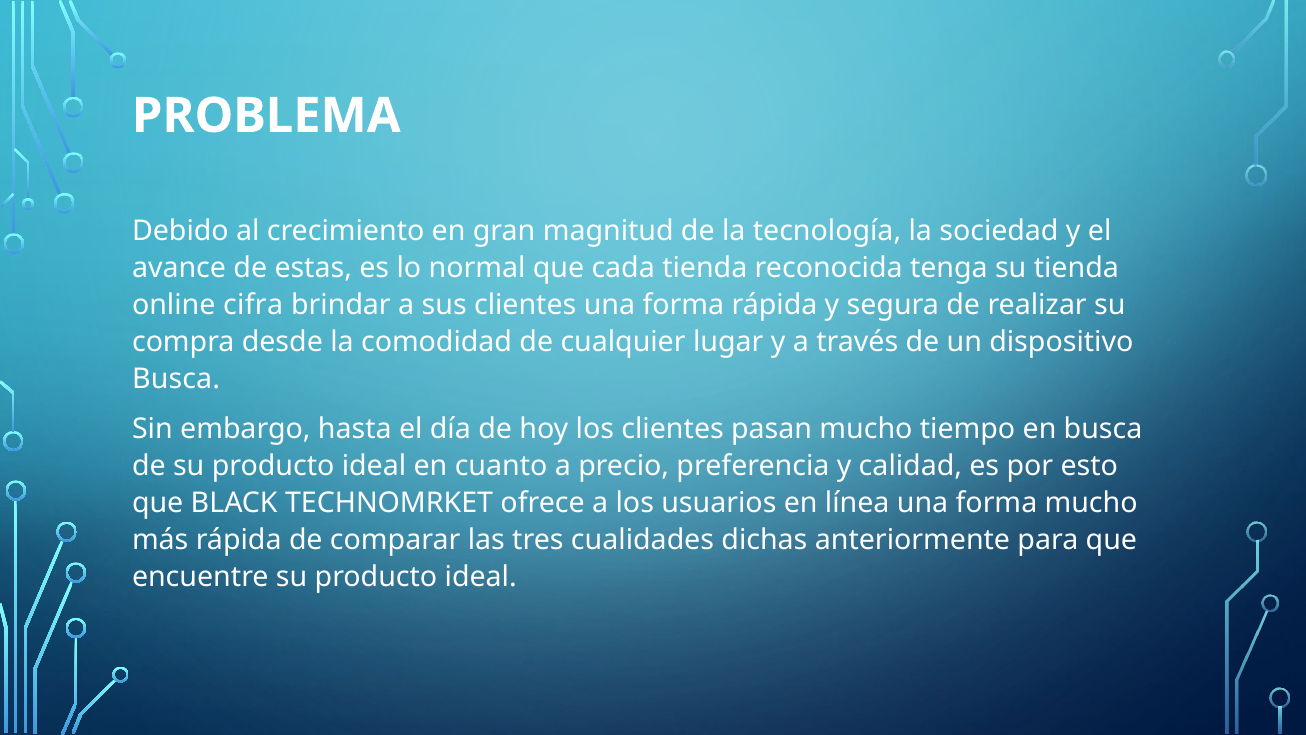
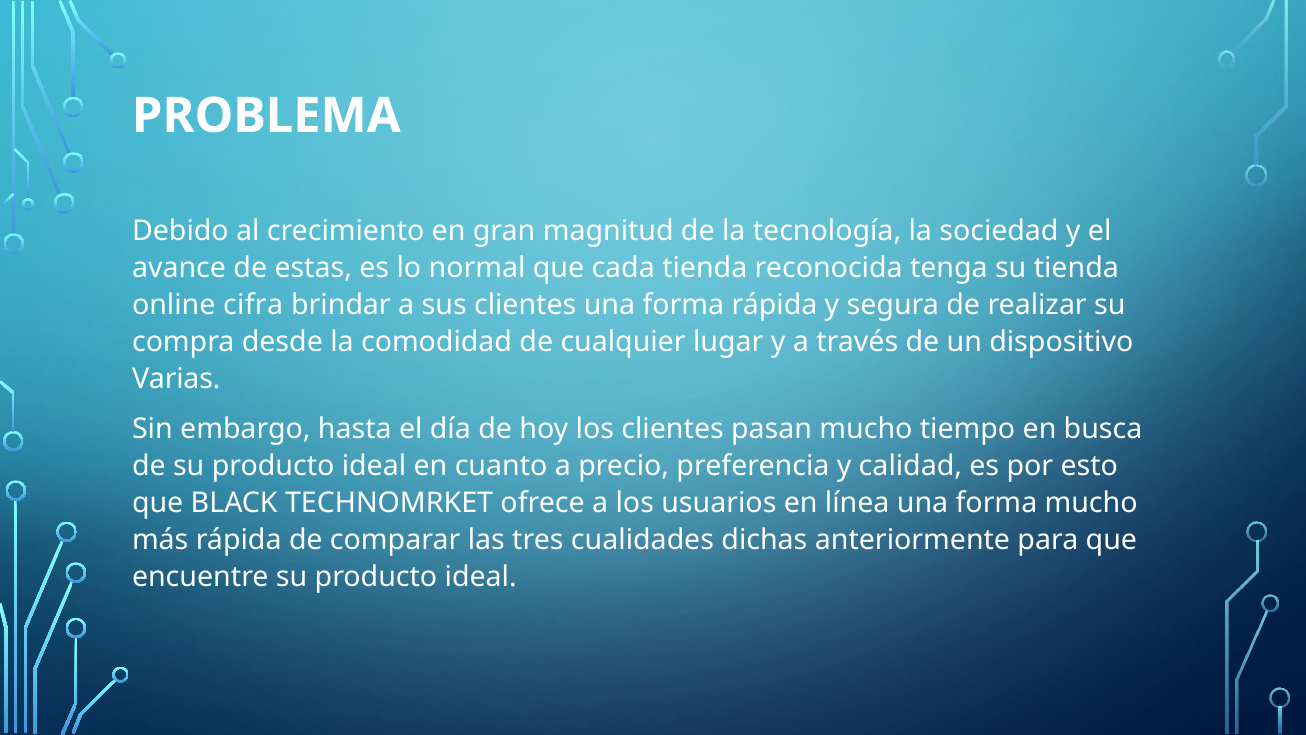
Busca: Busca -> Varias (176, 379)
